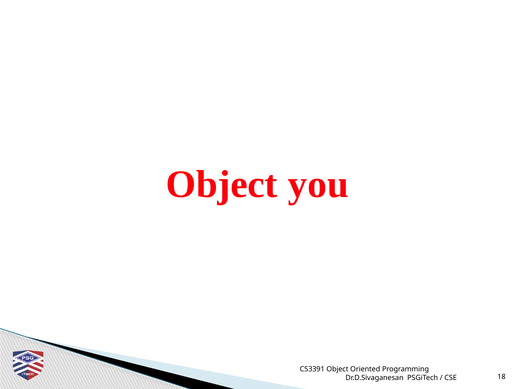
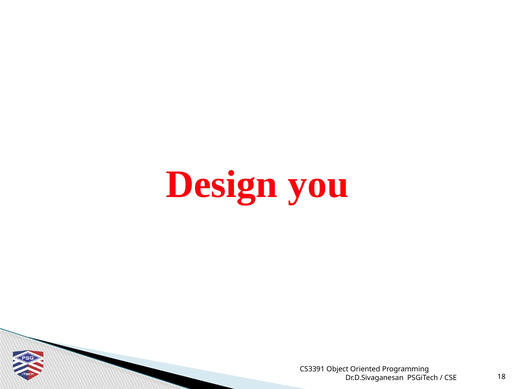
Object: Object -> Design (222, 184)
